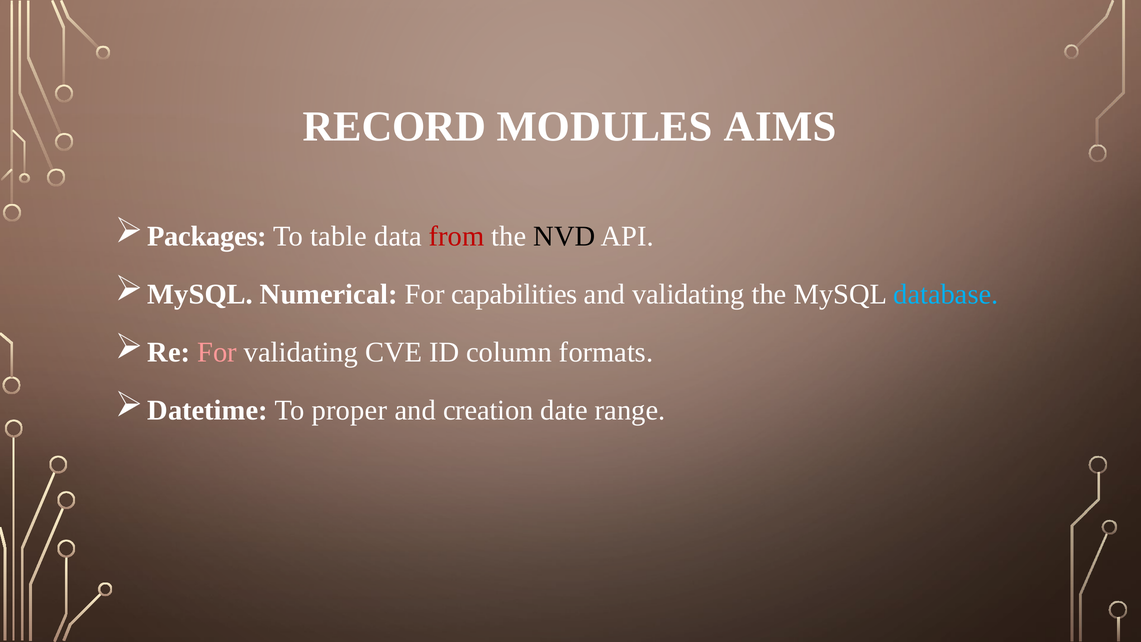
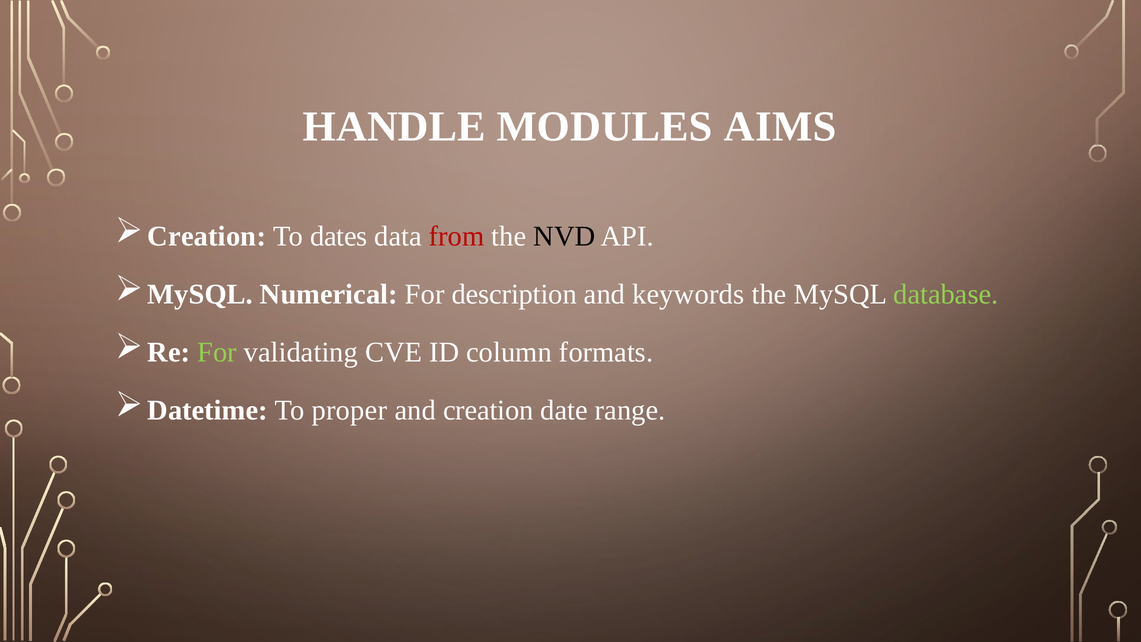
RECORD: RECORD -> HANDLE (394, 127)
Packages: Packages -> Creation (207, 236)
table: table -> dates (339, 236)
capabilities: capabilities -> description (514, 294)
and validating: validating -> keywords (688, 294)
database colour: light blue -> light green (946, 294)
For colour: pink -> light green (217, 352)
